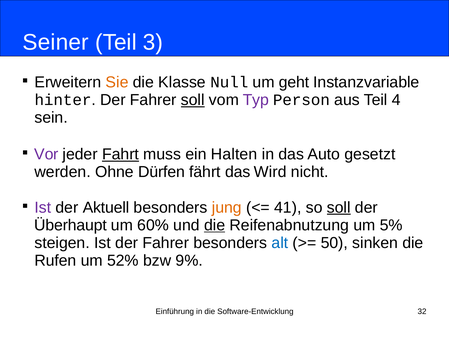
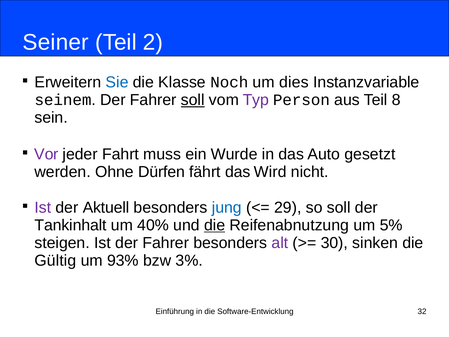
3: 3 -> 2 (153, 42)
Sie colour: orange -> blue (117, 82)
Null: Null -> Noch (229, 82)
geht: geht -> dies (294, 82)
hinter: hinter -> seinem (63, 100)
4: 4 -> 8 (396, 100)
Fahrt underline: present -> none (121, 154)
Halten: Halten -> Wurde (234, 154)
jung colour: orange -> blue (227, 207)
41: 41 -> 29 (288, 207)
soll underline: present -> none (339, 207)
Überhaupt: Überhaupt -> Tankinhalt (71, 225)
60%: 60% -> 40% (153, 225)
alt colour: blue -> purple (280, 243)
50: 50 -> 30 (334, 243)
Rufen: Rufen -> Gültig (55, 260)
52%: 52% -> 93% (123, 260)
9%: 9% -> 3% (189, 260)
